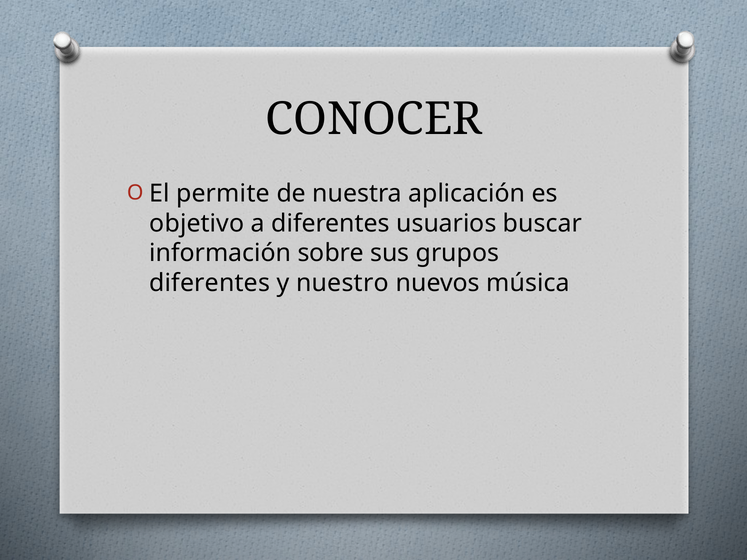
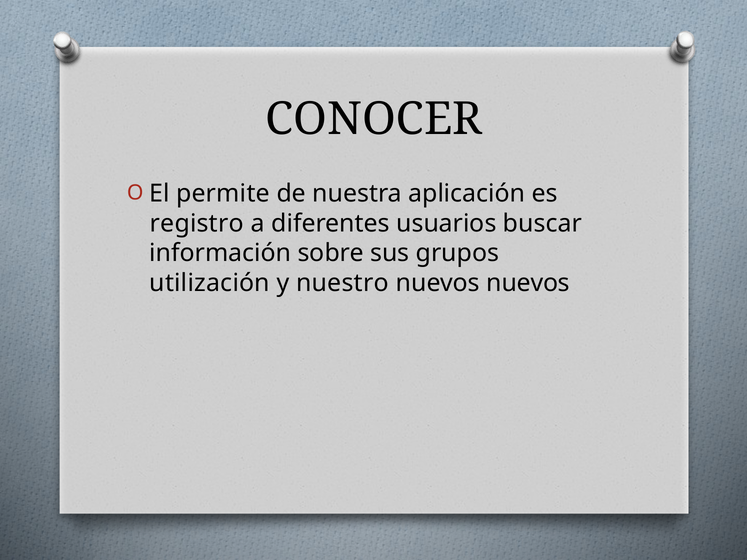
objetivo: objetivo -> registro (197, 223)
diferentes: diferentes -> utilización (210, 283)
nuevos música: música -> nuevos (528, 283)
